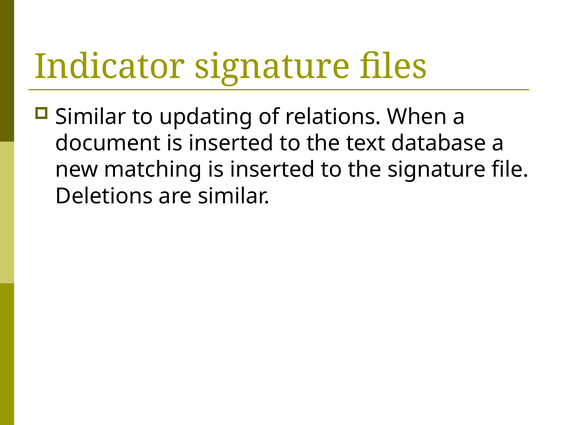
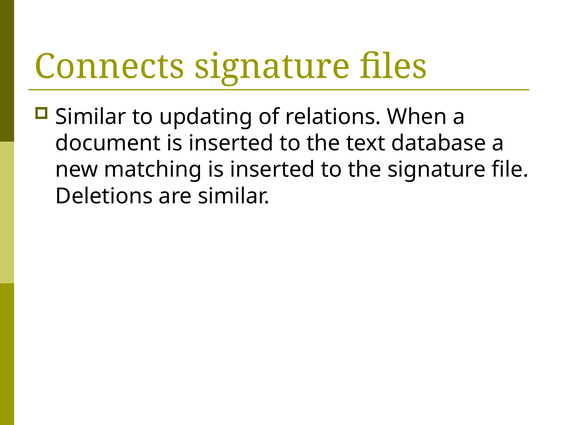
Indicator: Indicator -> Connects (109, 67)
